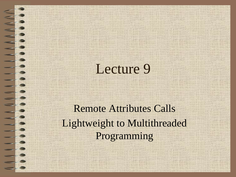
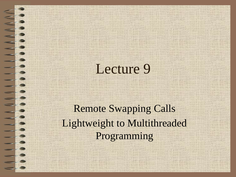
Attributes: Attributes -> Swapping (130, 109)
